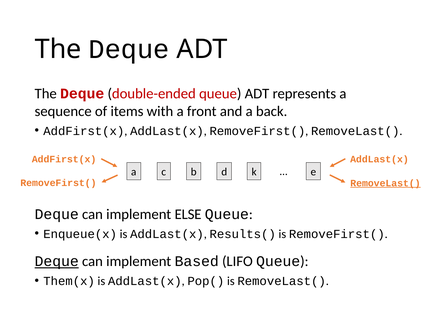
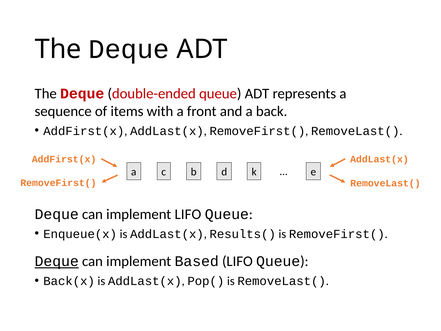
RemoveLast( underline: present -> none (385, 183)
implement ELSE: ELSE -> LIFO (188, 214)
Them(x: Them(x -> Back(x (69, 281)
